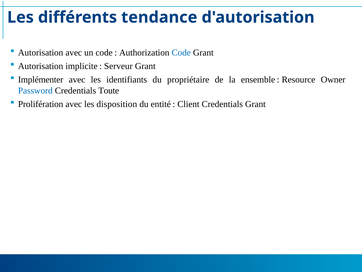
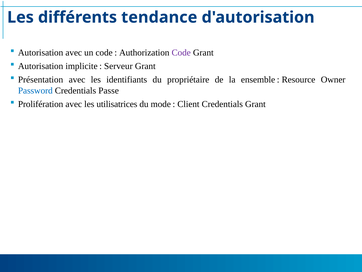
Code colour: blue -> purple (181, 52)
Implémenter: Implémenter -> Présentation (41, 80)
Toute: Toute -> Passe (109, 90)
disposition: disposition -> utilisatrices (117, 104)
entité: entité -> mode (161, 104)
